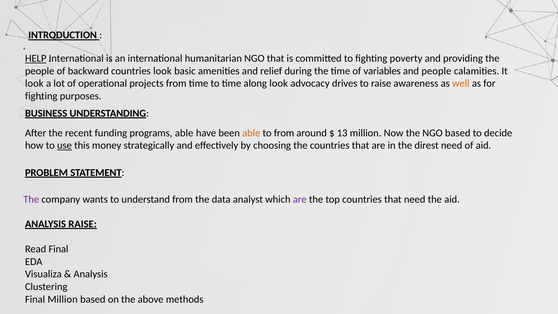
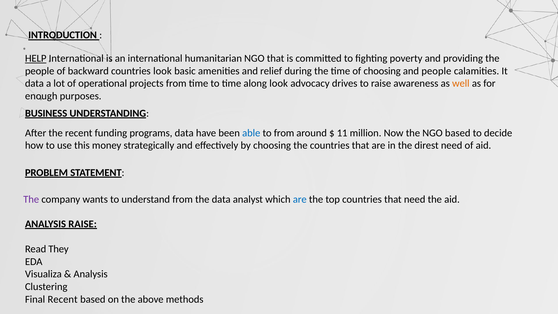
of variables: variables -> choosing (382, 71)
look: look -> data (34, 83)
fighting: fighting -> enough (41, 96)
programs able: able -> data (184, 133)
able colour: orange -> blue (251, 133)
13: 13 -> 11 (342, 133)
use underline: present -> none (64, 145)
are colour: purple -> blue (300, 199)
Read Final: Final -> They (58, 249)
Final Million: Million -> Recent (63, 299)
